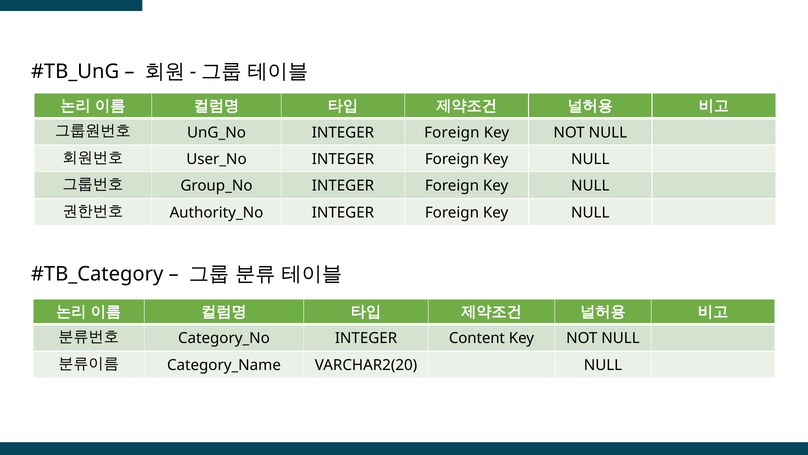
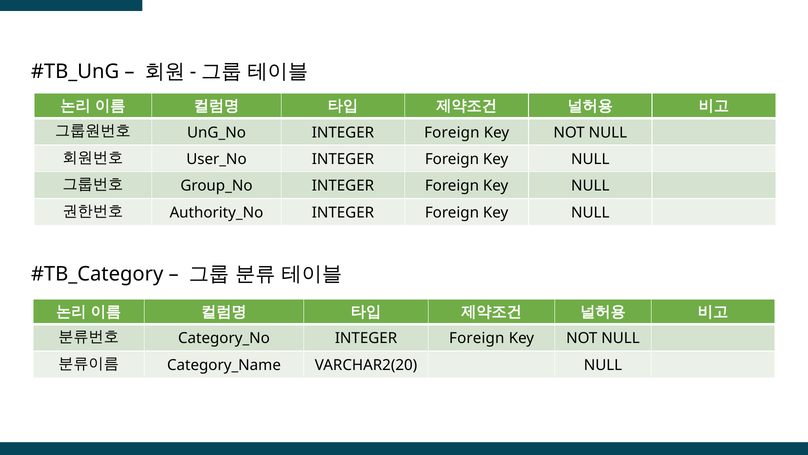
Content: Content -> Foreign (477, 338)
